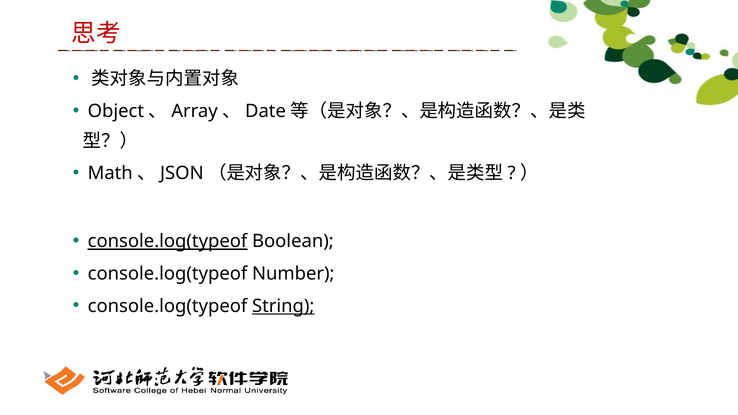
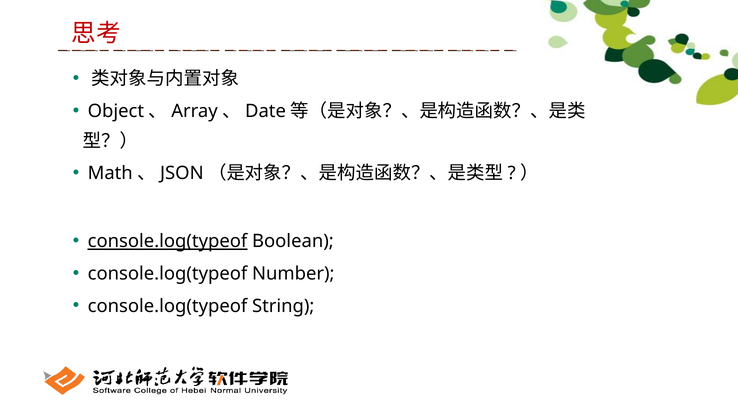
String underline: present -> none (283, 306)
